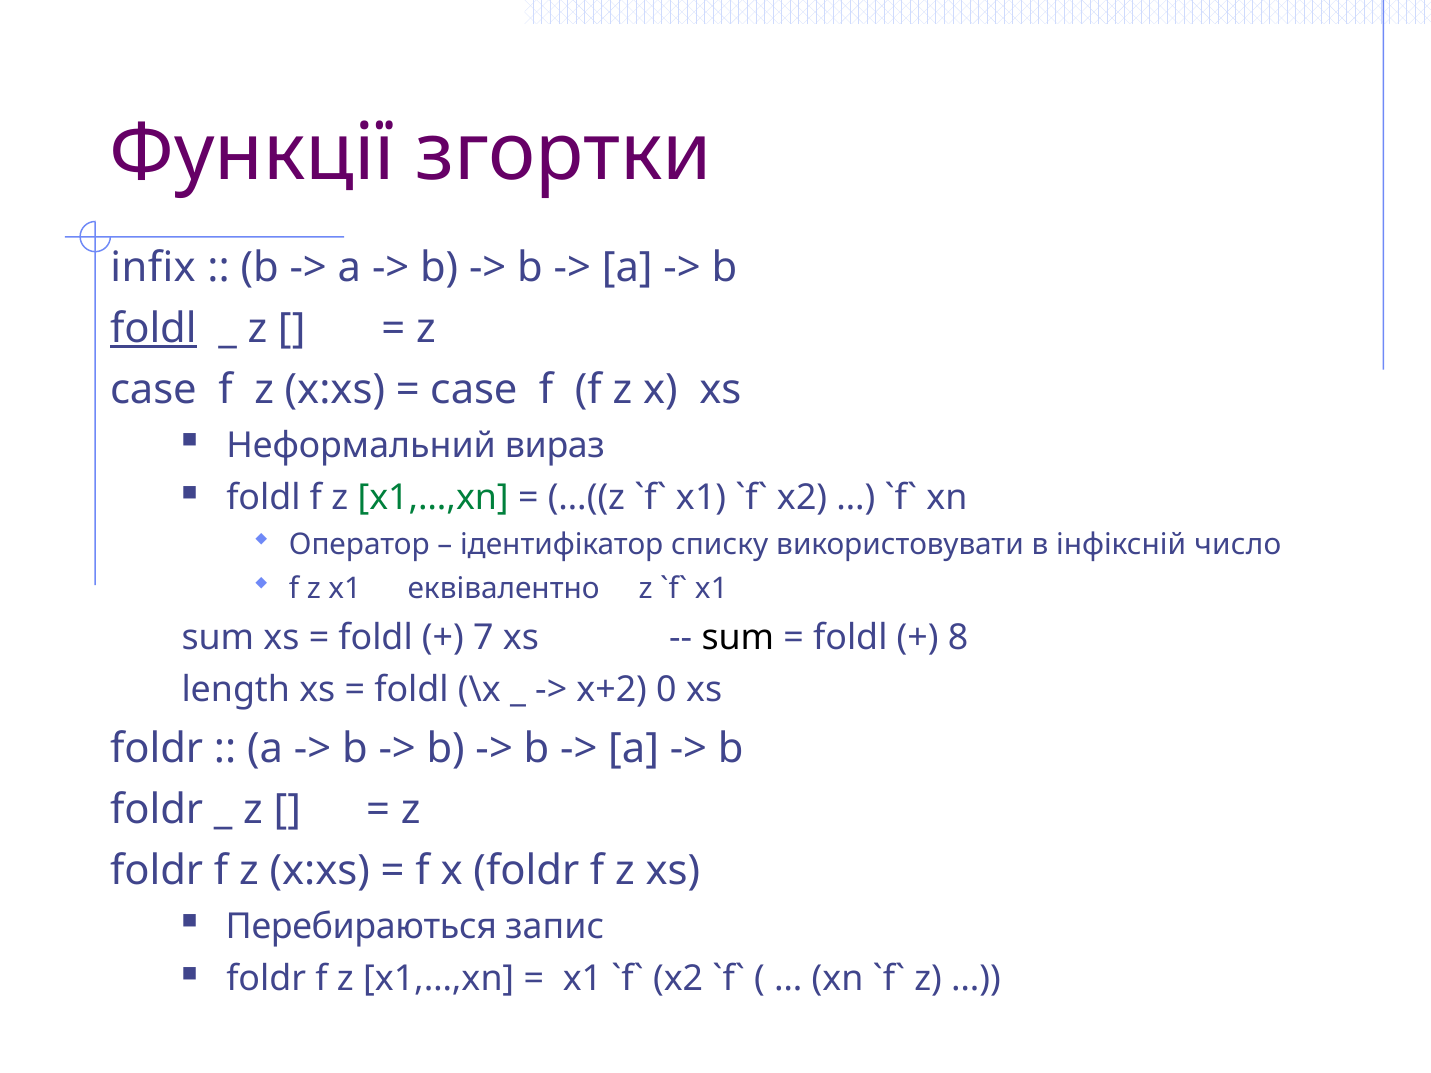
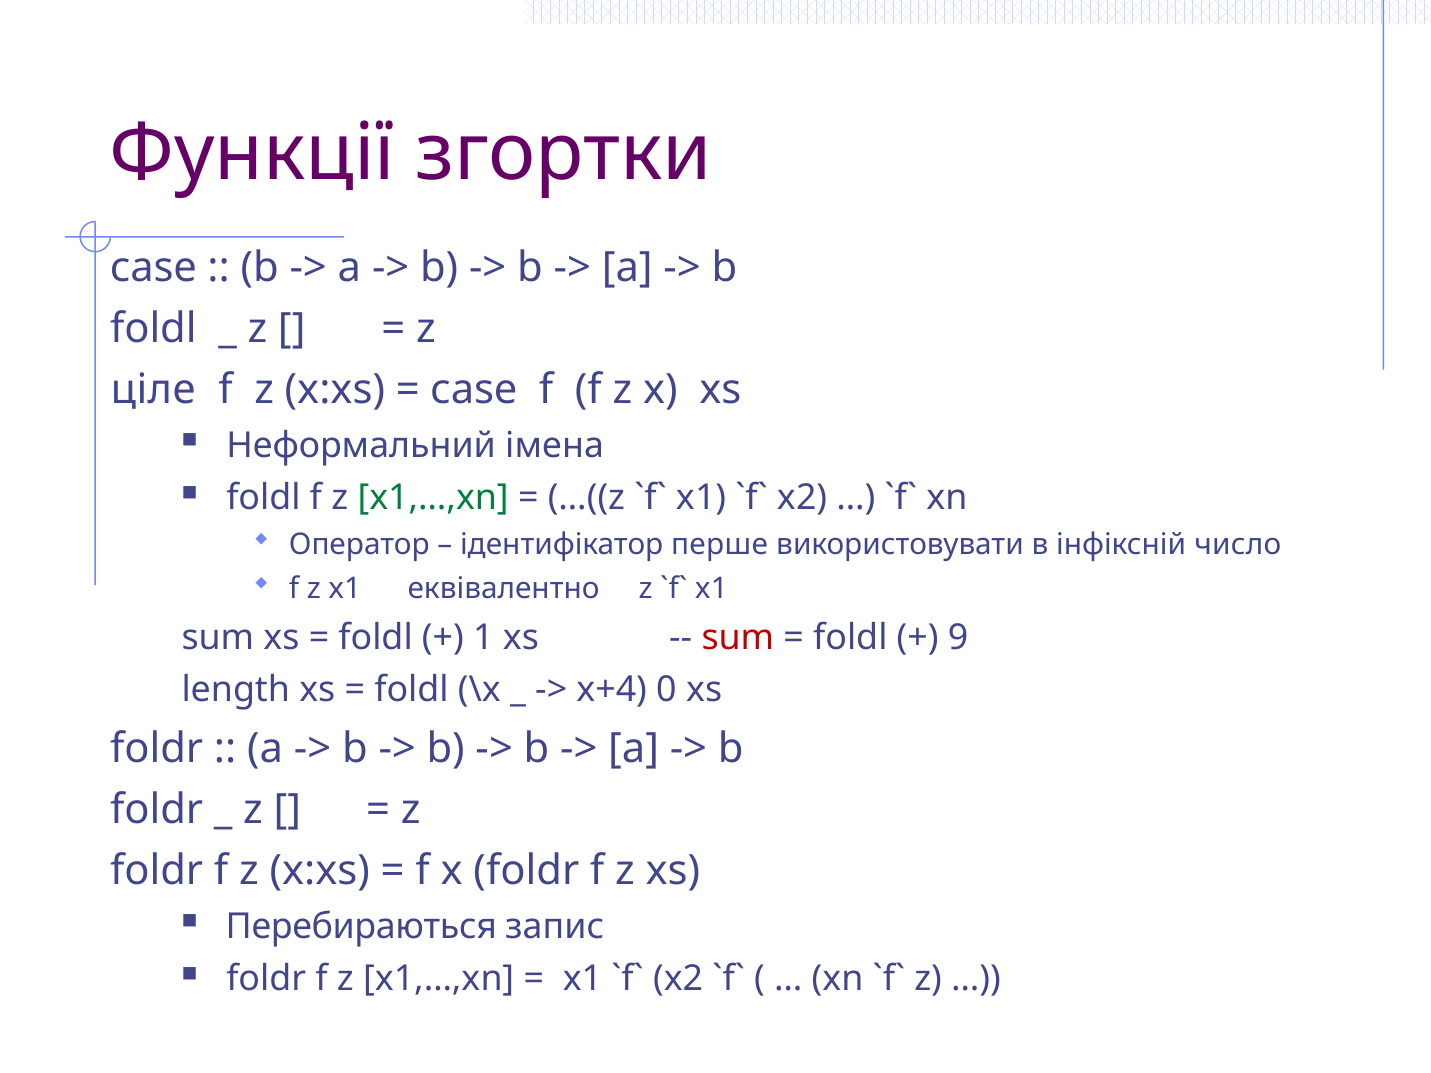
infix: infix -> сase (153, 267)
foldl underline: present -> none (153, 329)
case: case -> ціле (153, 390)
вираз: вираз -> імена (555, 446)
списку: списку -> перше (720, 545)
7: 7 -> 1 (483, 638)
sum colour: black -> red (738, 638)
8: 8 -> 9 (958, 638)
x+2: x+2 -> x+4 (612, 690)
